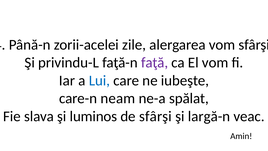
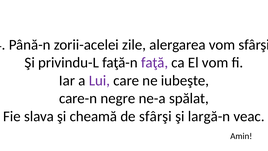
Lui colour: blue -> purple (99, 80)
neam: neam -> negre (118, 98)
luminos: luminos -> cheamă (93, 116)
